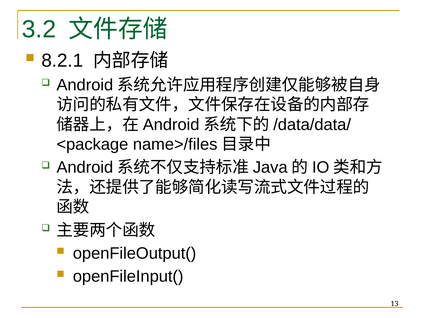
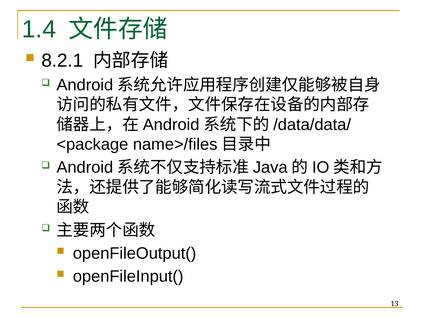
3.2: 3.2 -> 1.4 (39, 29)
